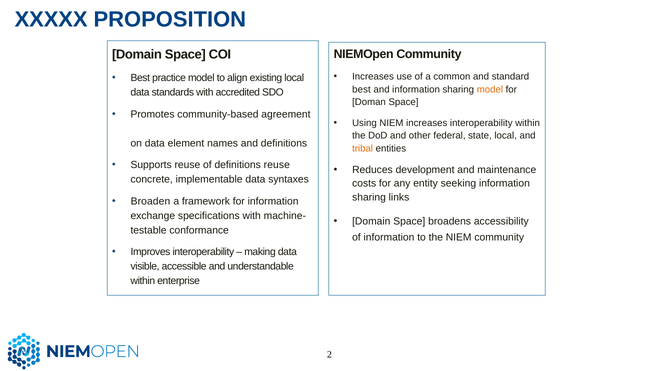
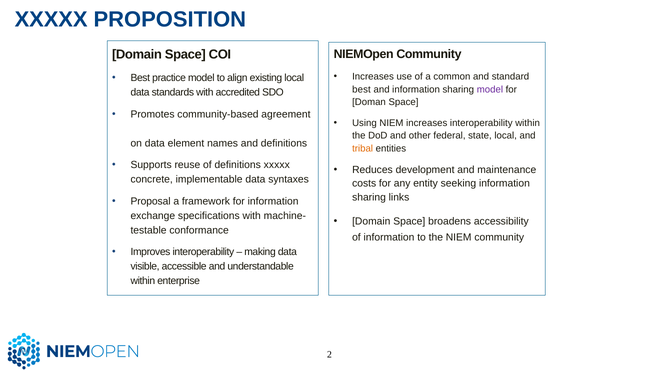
model colour: orange -> purple (490, 89)
definitions reuse: reuse -> xxxxx (277, 165)
Broaden: Broaden -> Proposal (151, 201)
